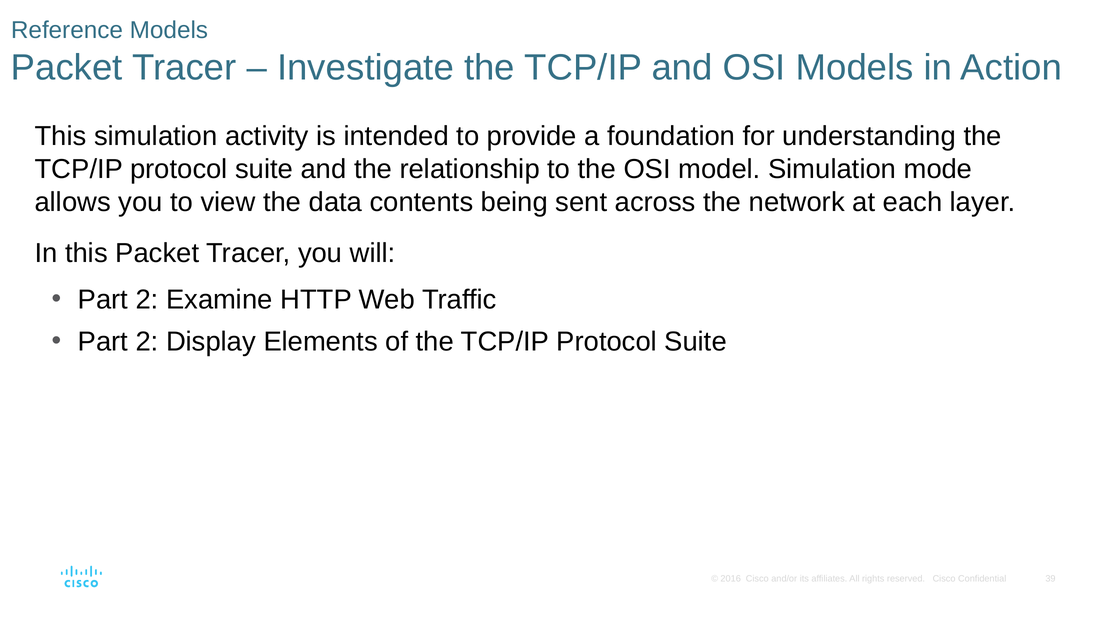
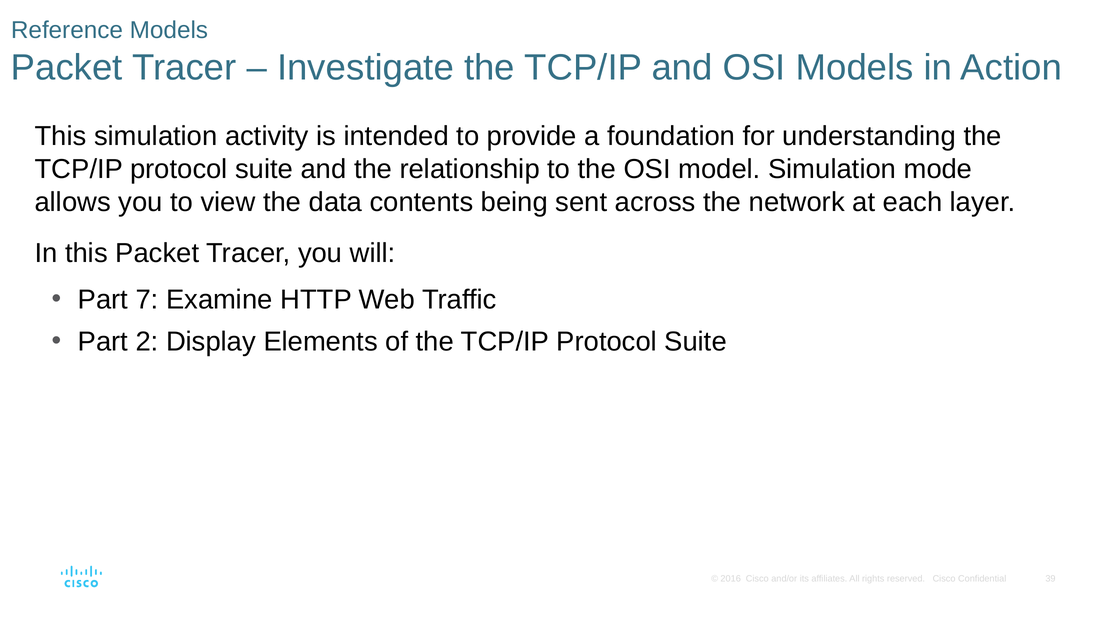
2: 2 -> 7 (147, 300)
